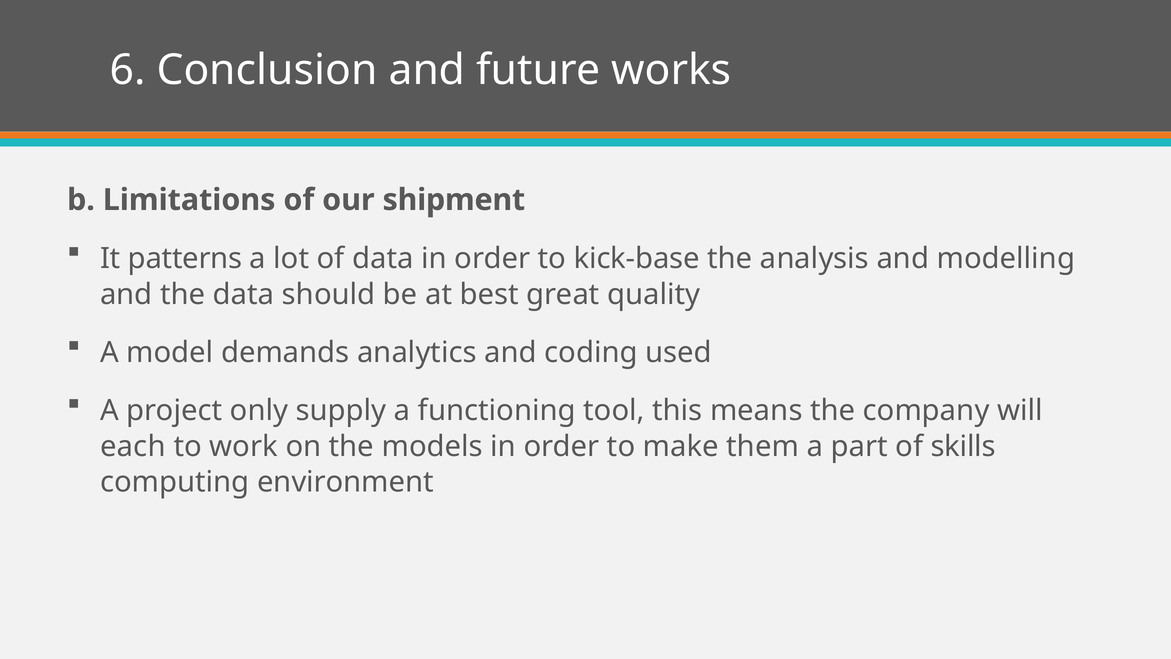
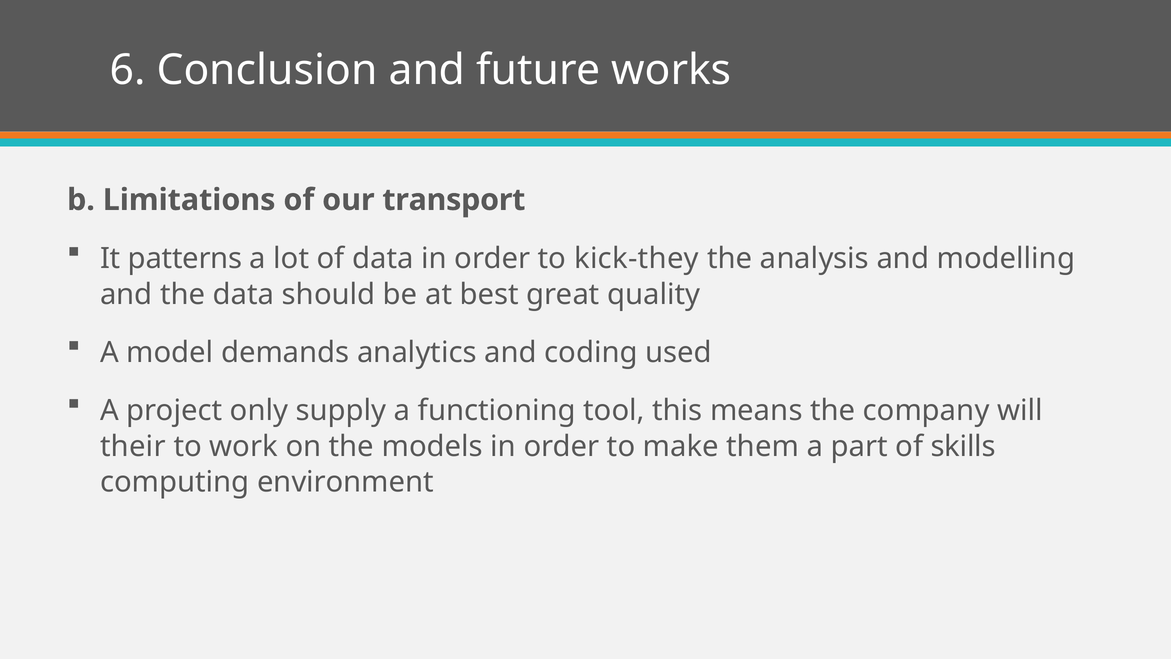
shipment: shipment -> transport (454, 200)
kick-base: kick-base -> kick-they (637, 258)
each: each -> their (133, 446)
